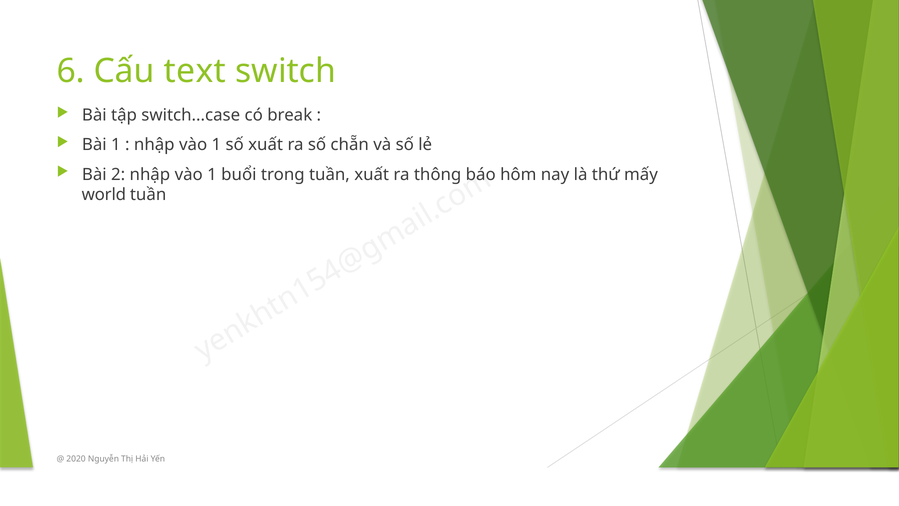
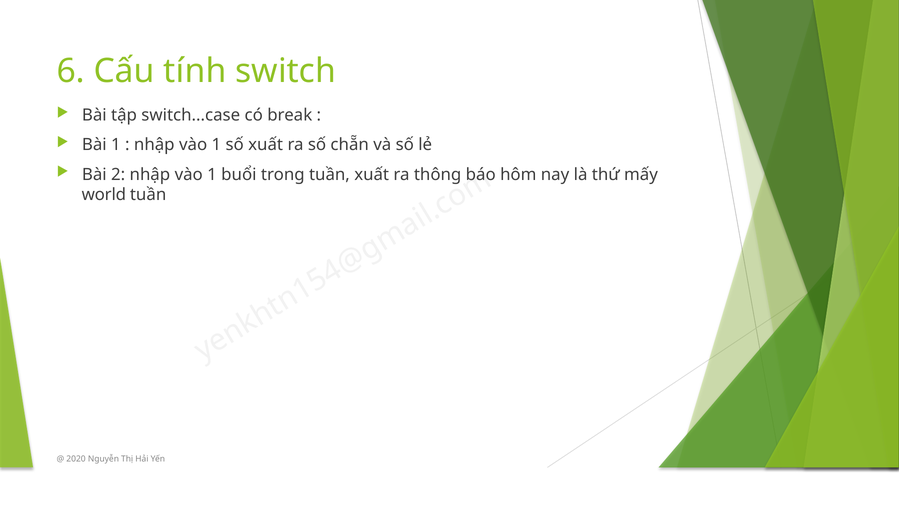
text: text -> tính (195, 71)
